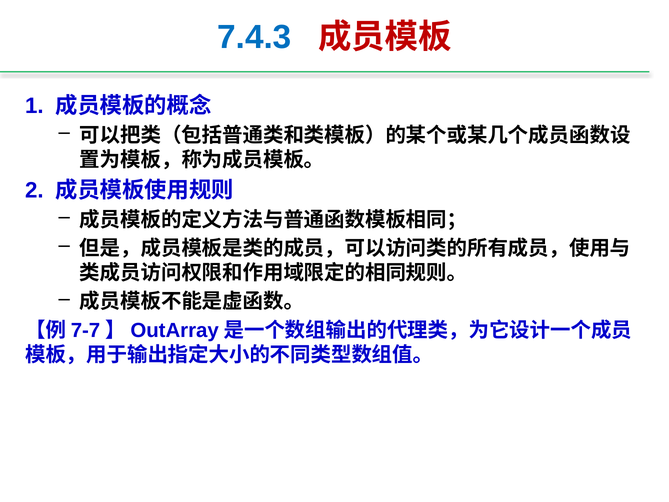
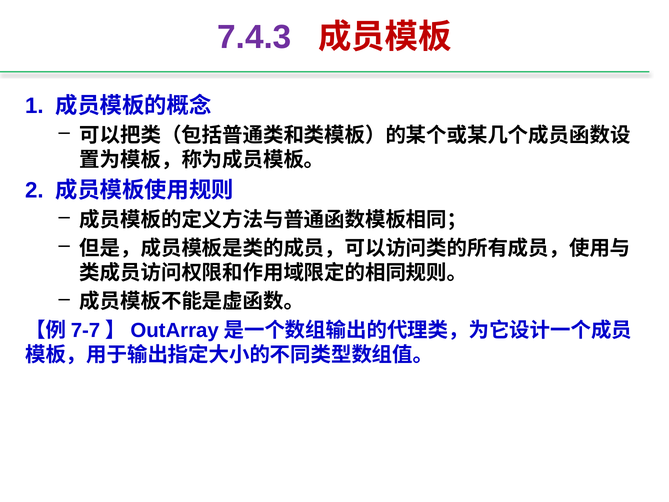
7.4.3 colour: blue -> purple (254, 37)
